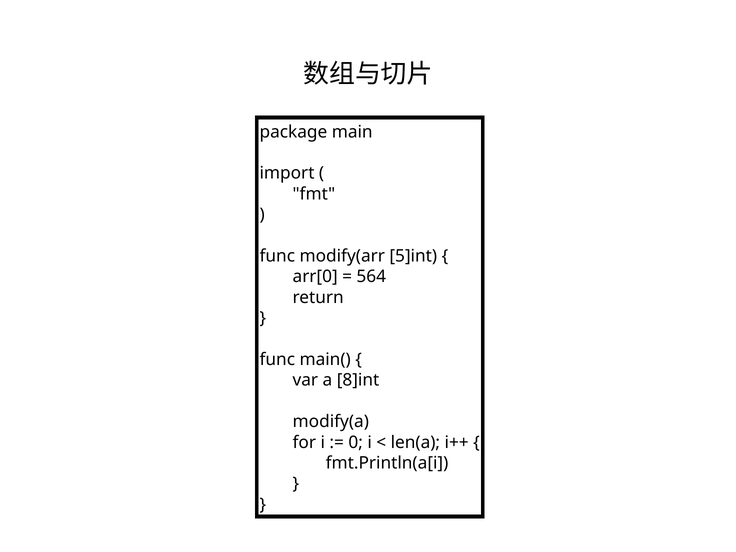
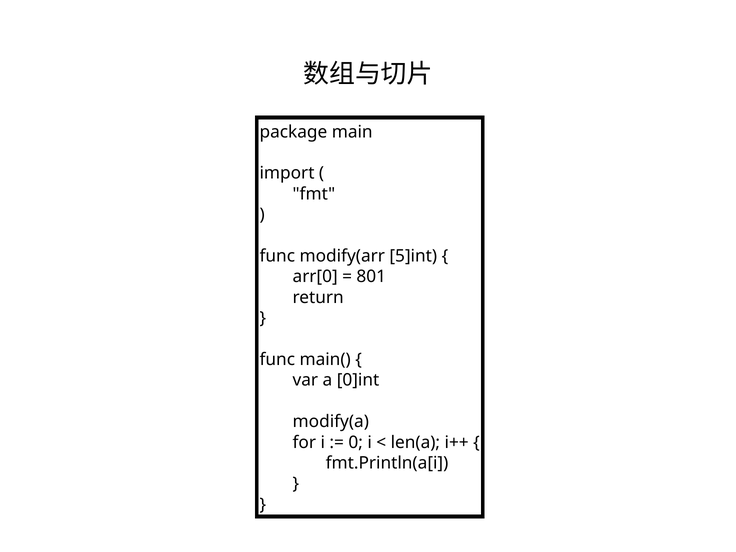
564: 564 -> 801 (371, 277)
8]int: 8]int -> 0]int (358, 380)
